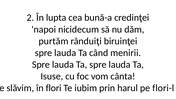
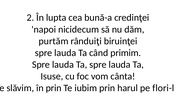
când menirii: menirii -> primim (126, 53)
în flori: flori -> prin (54, 88)
